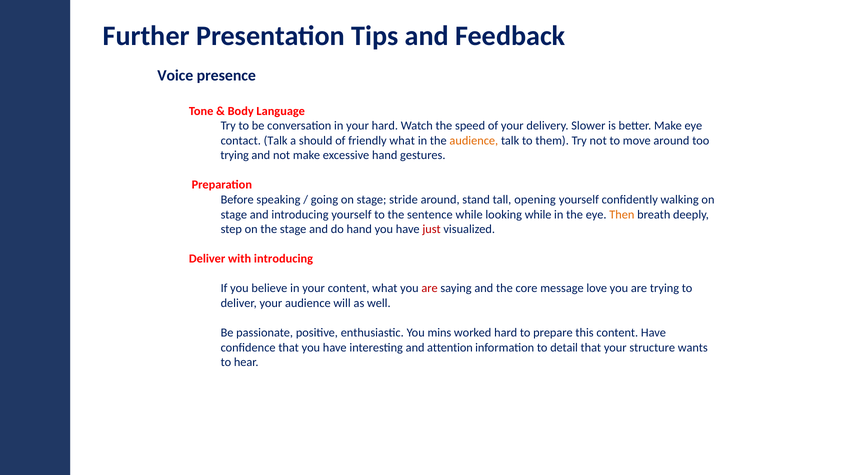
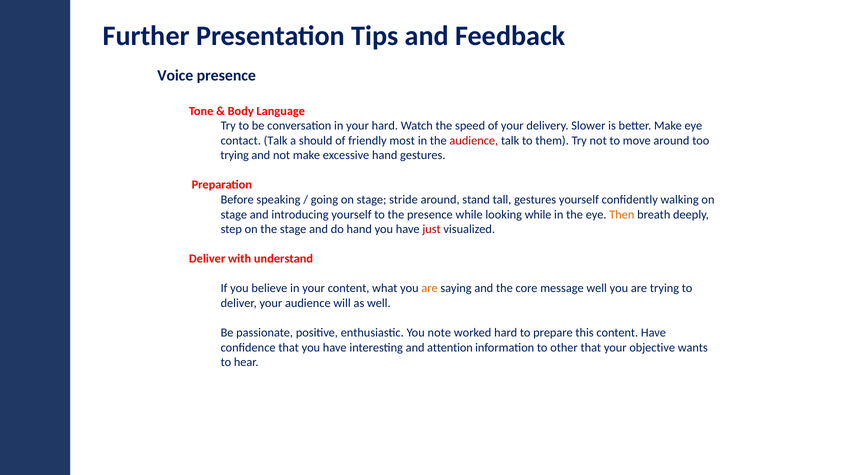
friendly what: what -> most (402, 140)
audience colour: orange -> red (474, 140)
tall opening: opening -> gestures (535, 200)
the sentence: sentence -> presence (430, 214)
with introducing: introducing -> understand (284, 259)
are colour: red -> orange (430, 288)
message love: love -> well (597, 288)
mins: mins -> note (439, 333)
detail: detail -> other (564, 347)
structure: structure -> objective (652, 347)
